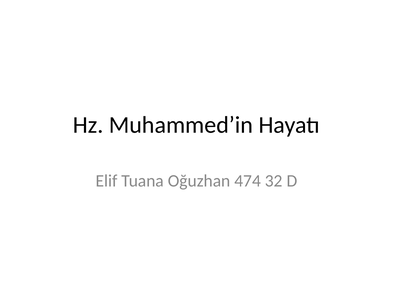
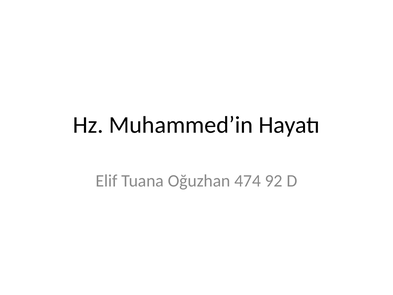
32: 32 -> 92 (274, 181)
